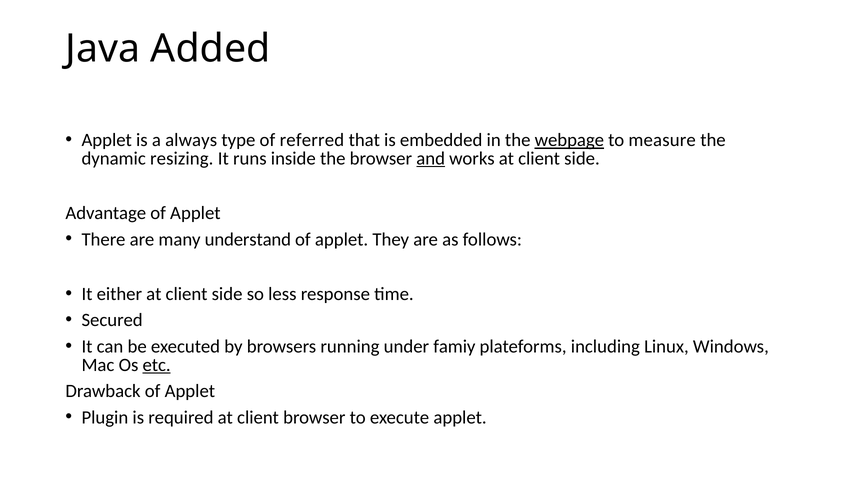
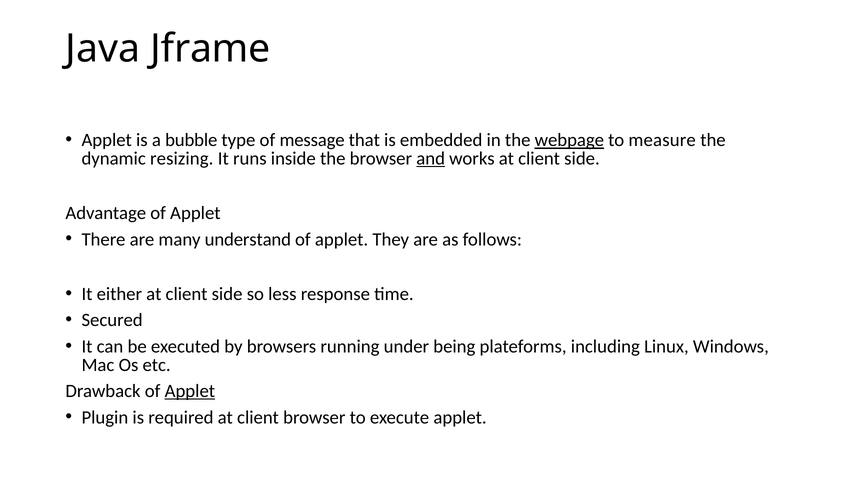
Added: Added -> Jframe (211, 48)
always: always -> bubble (191, 140)
referred: referred -> message (312, 140)
famiy: famiy -> being (454, 346)
etc underline: present -> none (157, 365)
Applet underline: none -> present (190, 391)
